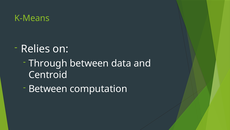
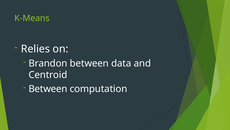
Through: Through -> Brandon (48, 63)
